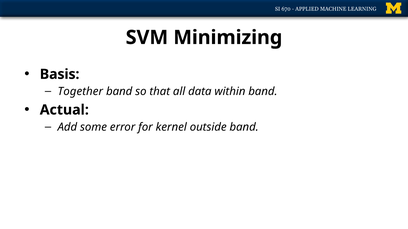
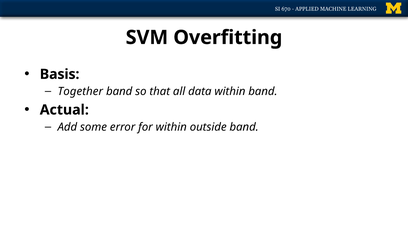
Minimizing: Minimizing -> Overfitting (228, 38)
for kernel: kernel -> within (171, 127)
